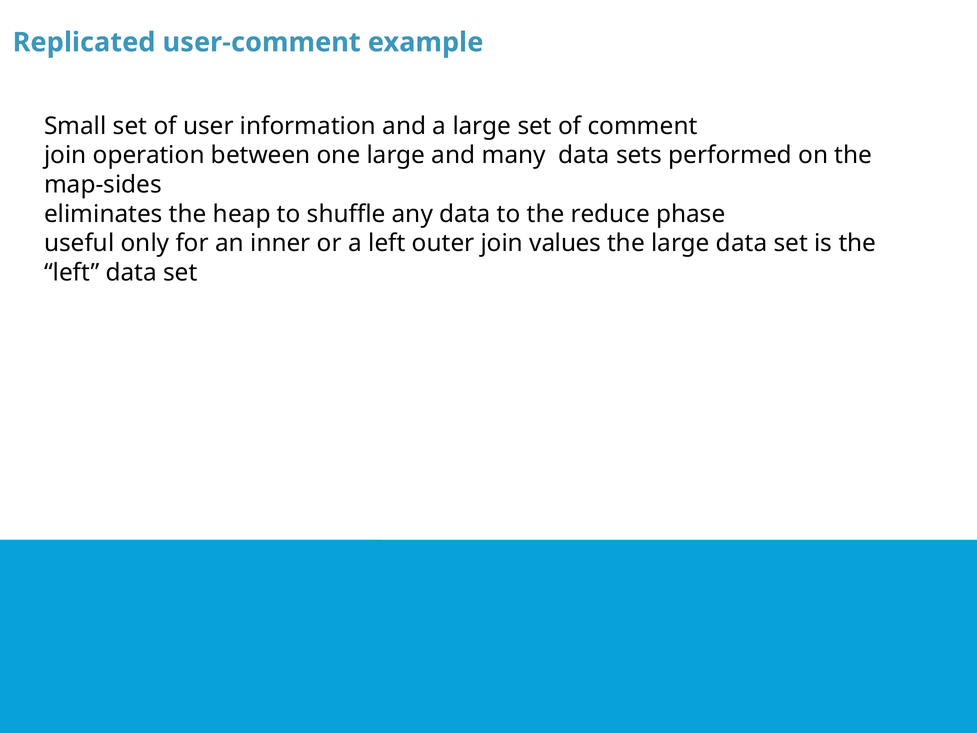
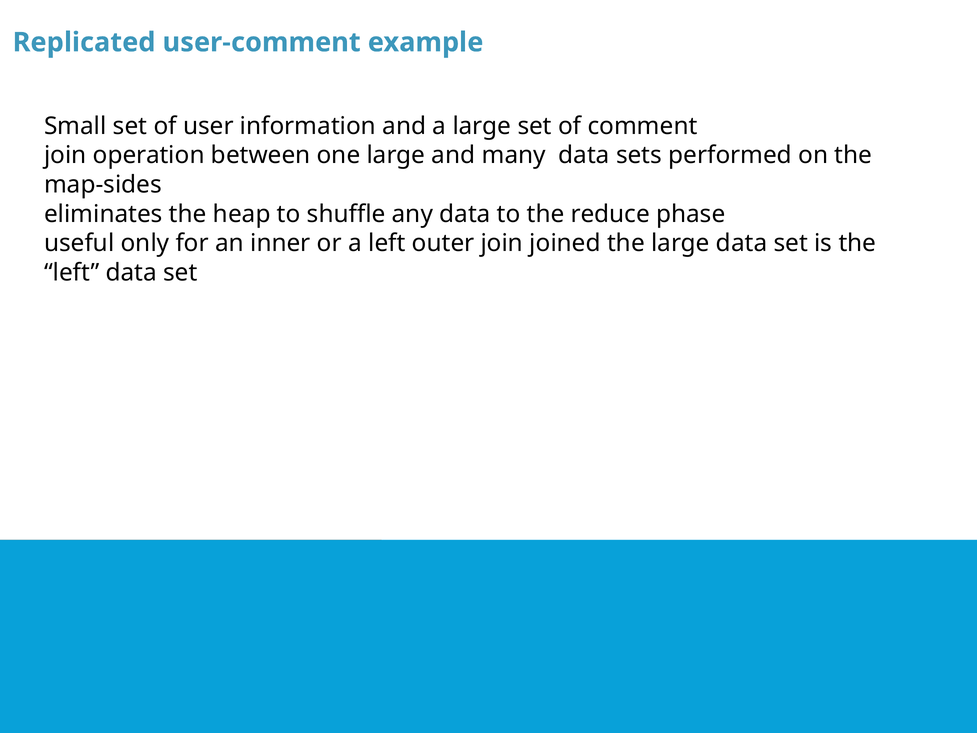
values: values -> joined (565, 243)
